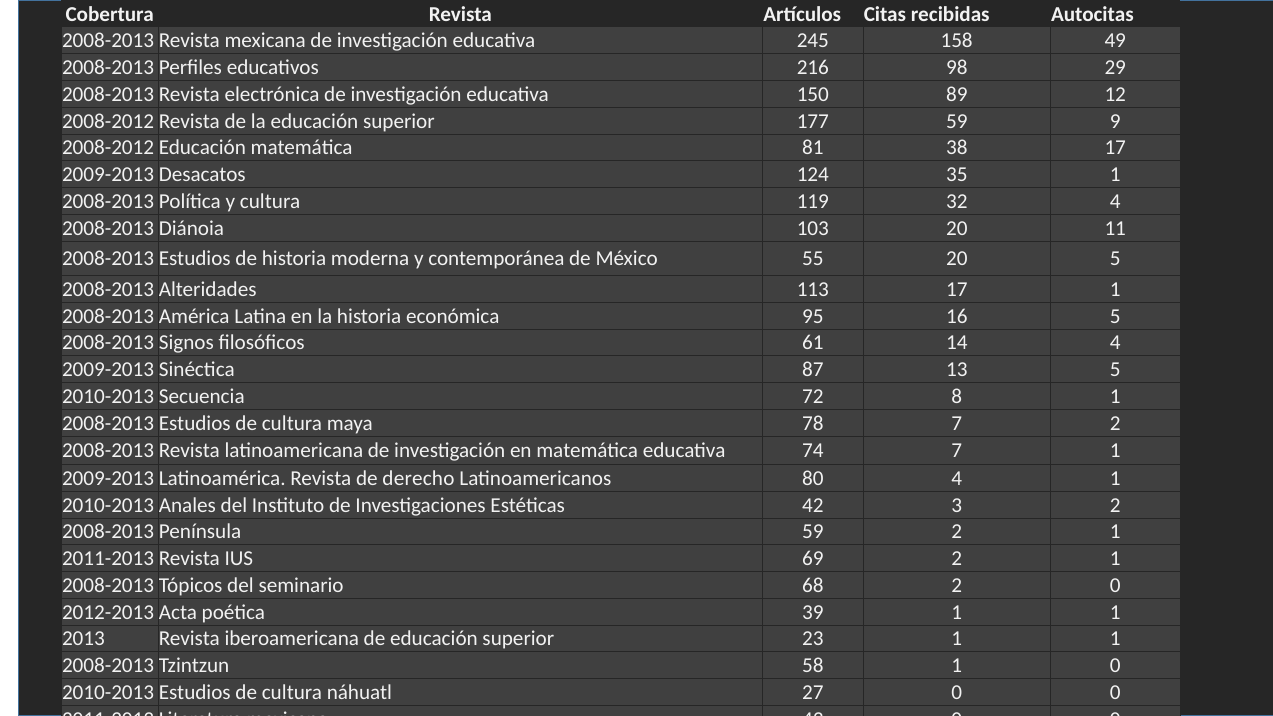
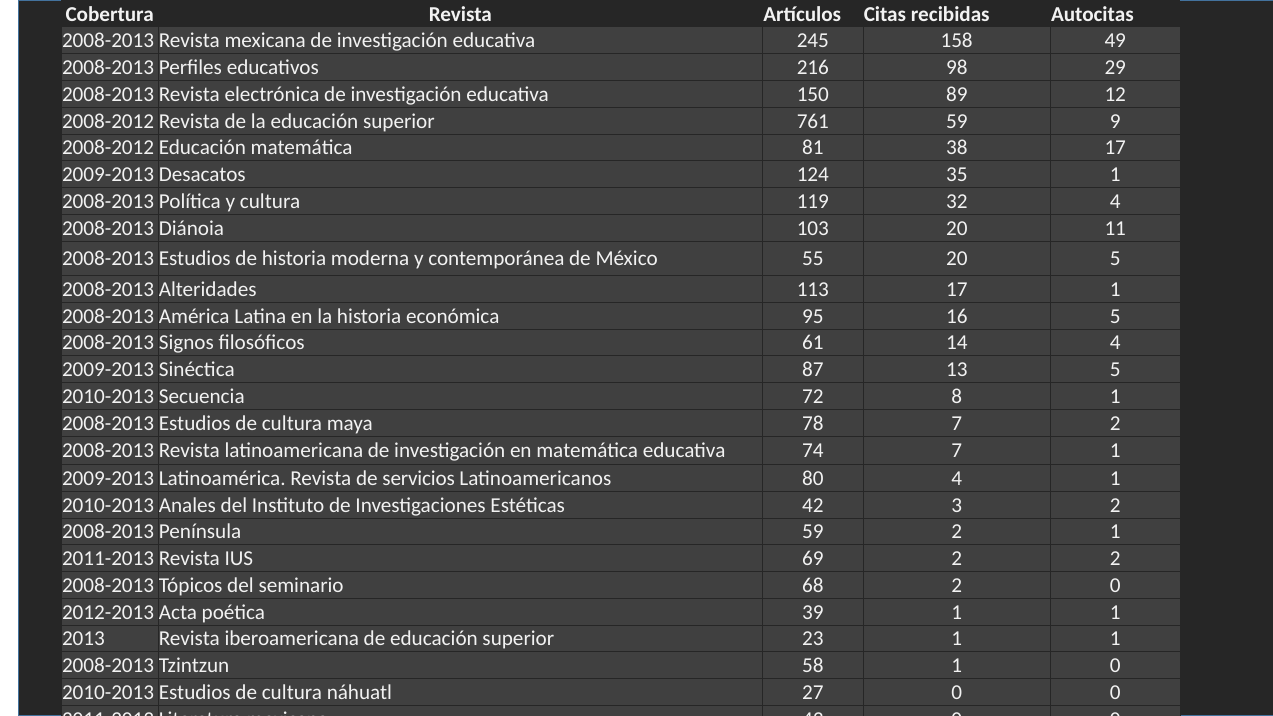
177: 177 -> 761 (813, 121)
derecho: derecho -> servicios (419, 478)
69 2 1: 1 -> 2 (1115, 559)
